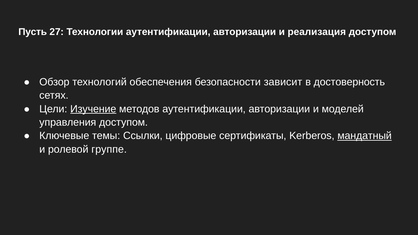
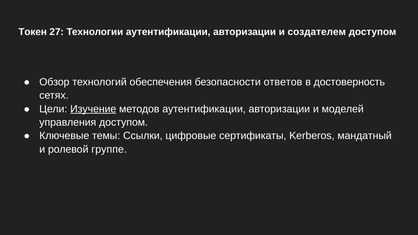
Пусть: Пусть -> Токен (33, 32)
реализация: реализация -> создателем (317, 32)
зависит: зависит -> ответов (283, 82)
мандатный underline: present -> none (365, 136)
